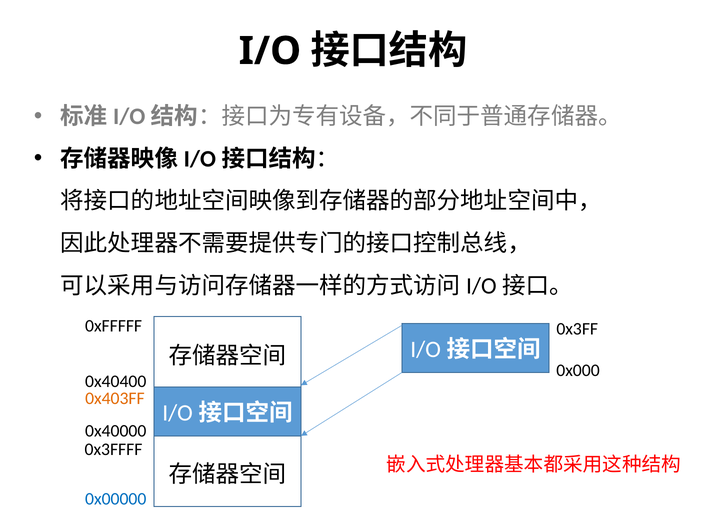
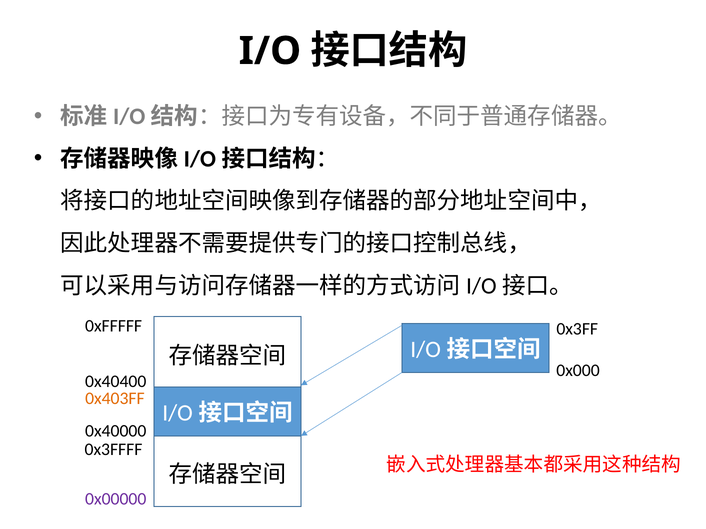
0x00000 colour: blue -> purple (116, 499)
